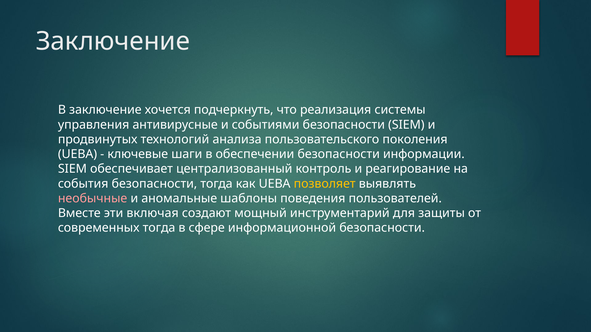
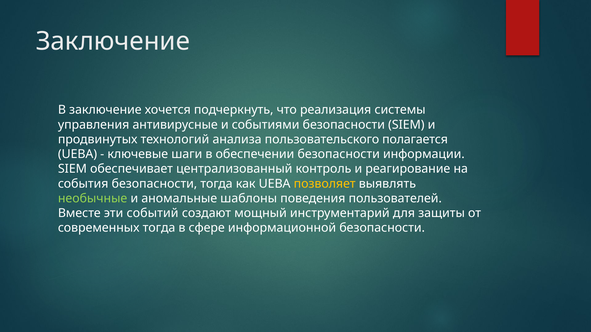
поколения: поколения -> полагается (415, 140)
необычные colour: pink -> light green (93, 199)
включая: включая -> событий (153, 213)
